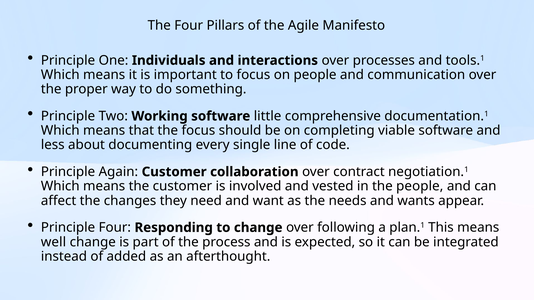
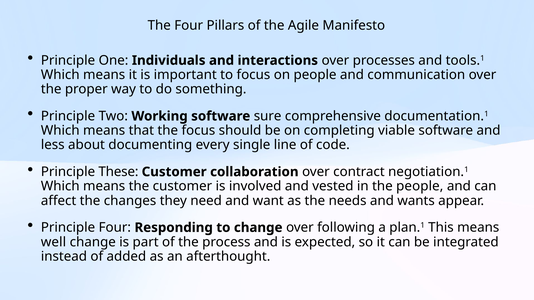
little: little -> sure (268, 116)
Again: Again -> These (118, 172)
